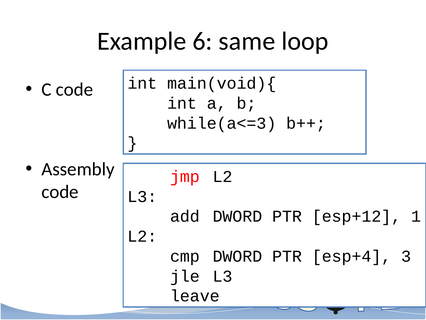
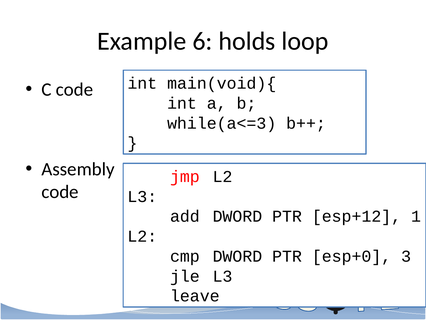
same: same -> holds (247, 41)
esp+4: esp+4 -> esp+0 (352, 256)
